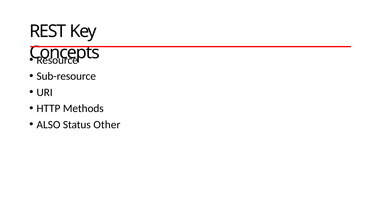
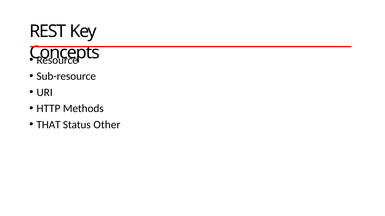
ALSO: ALSO -> THAT (49, 125)
